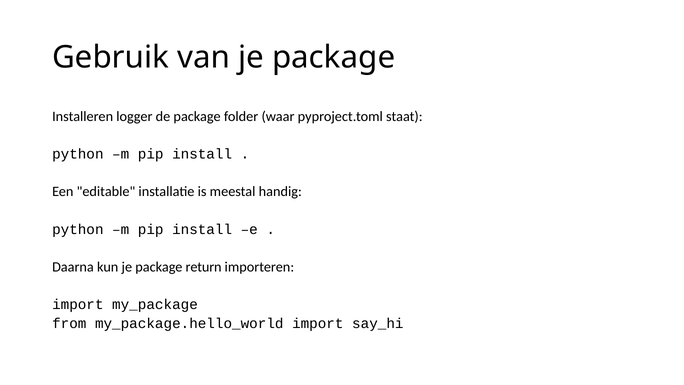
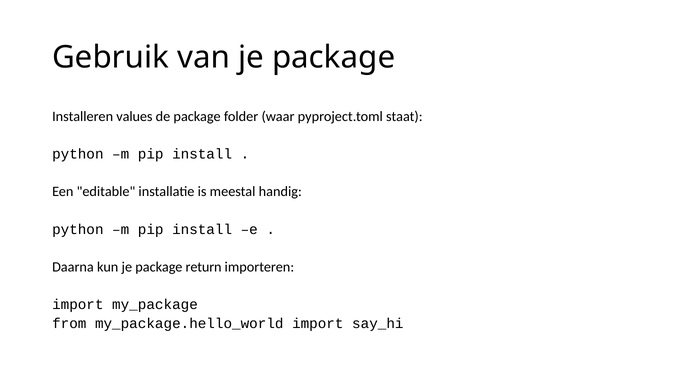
logger: logger -> values (134, 116)
